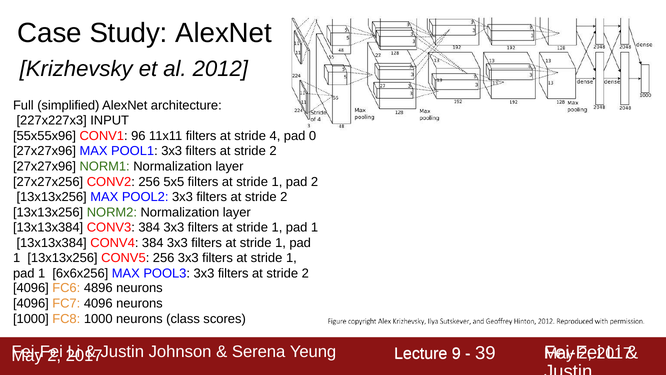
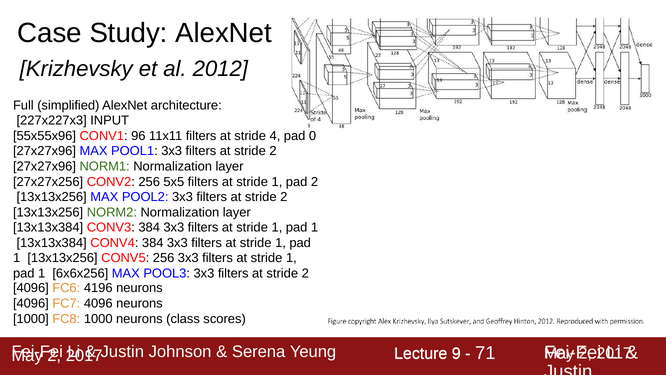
4896: 4896 -> 4196 (98, 288)
39: 39 -> 71 (485, 353)
